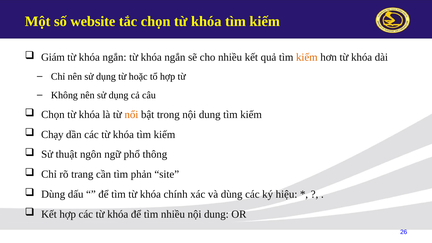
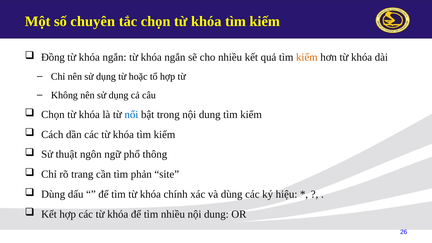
website: website -> chuyên (93, 21)
Giám: Giám -> Đồng (53, 57)
nổi colour: orange -> blue (131, 115)
Chạy: Chạy -> Cách (52, 135)
